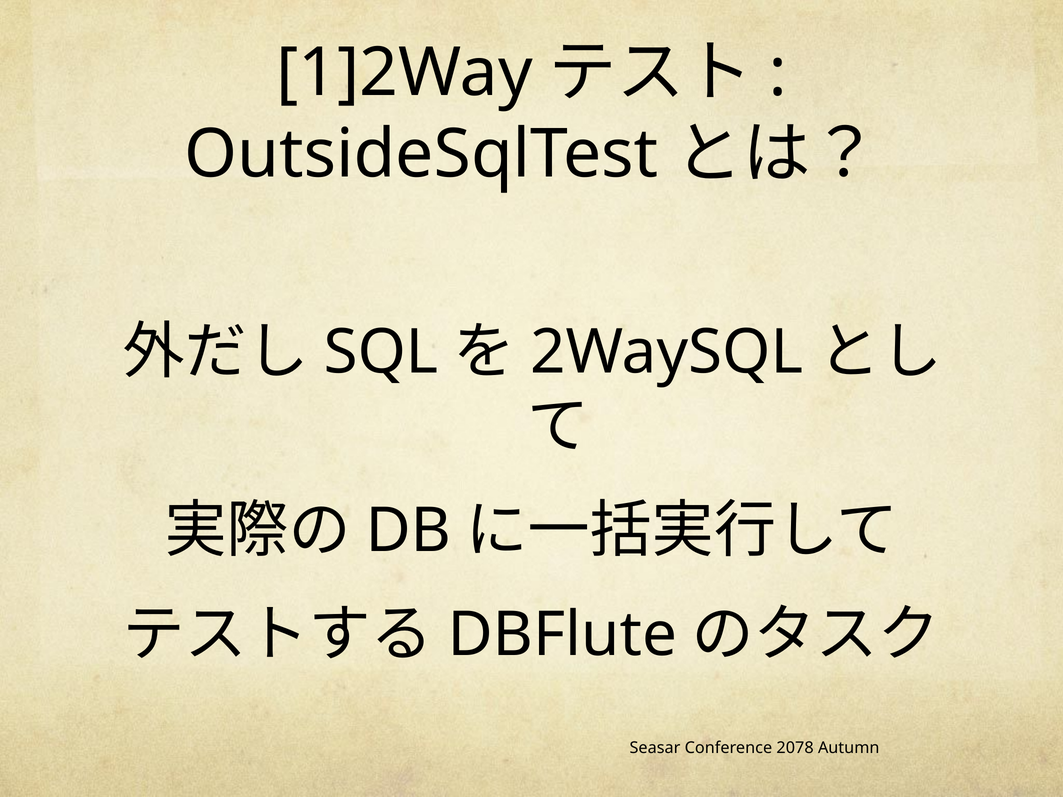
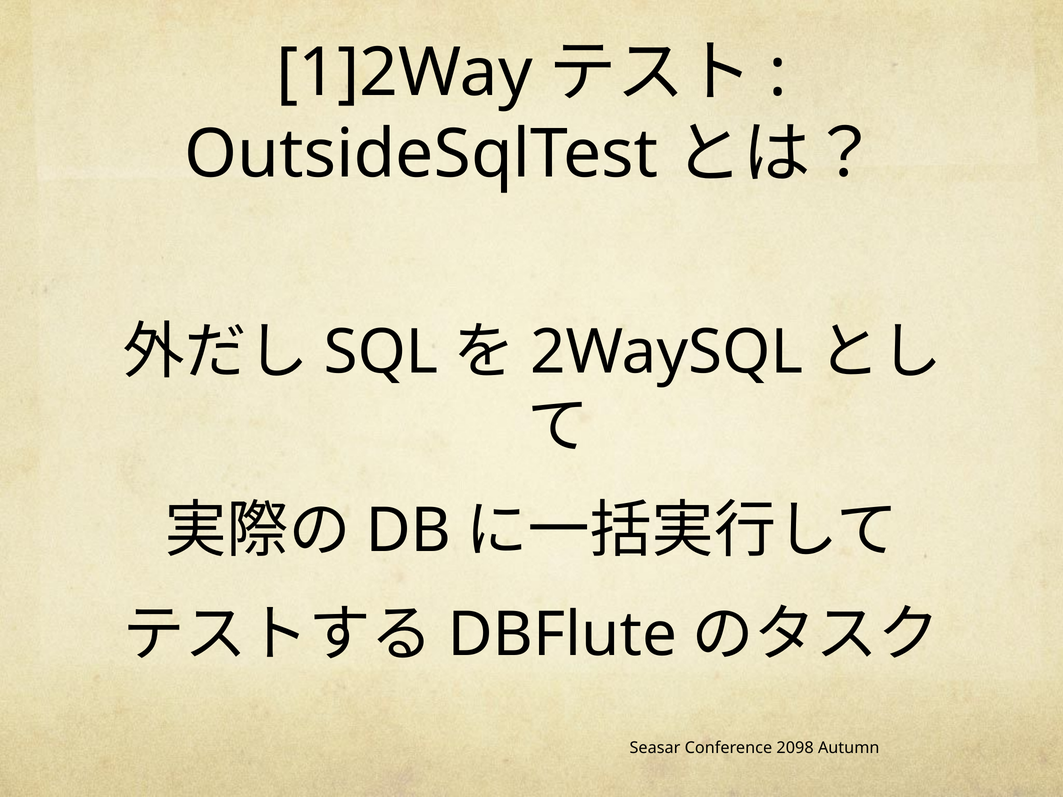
2078: 2078 -> 2098 (795, 748)
